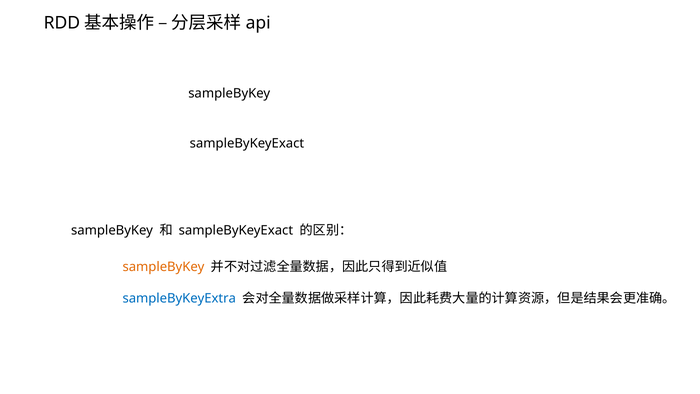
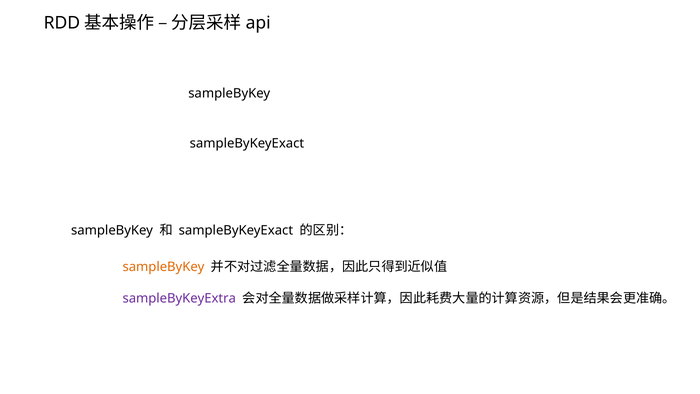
sampleByKeyExtra colour: blue -> purple (179, 298)
